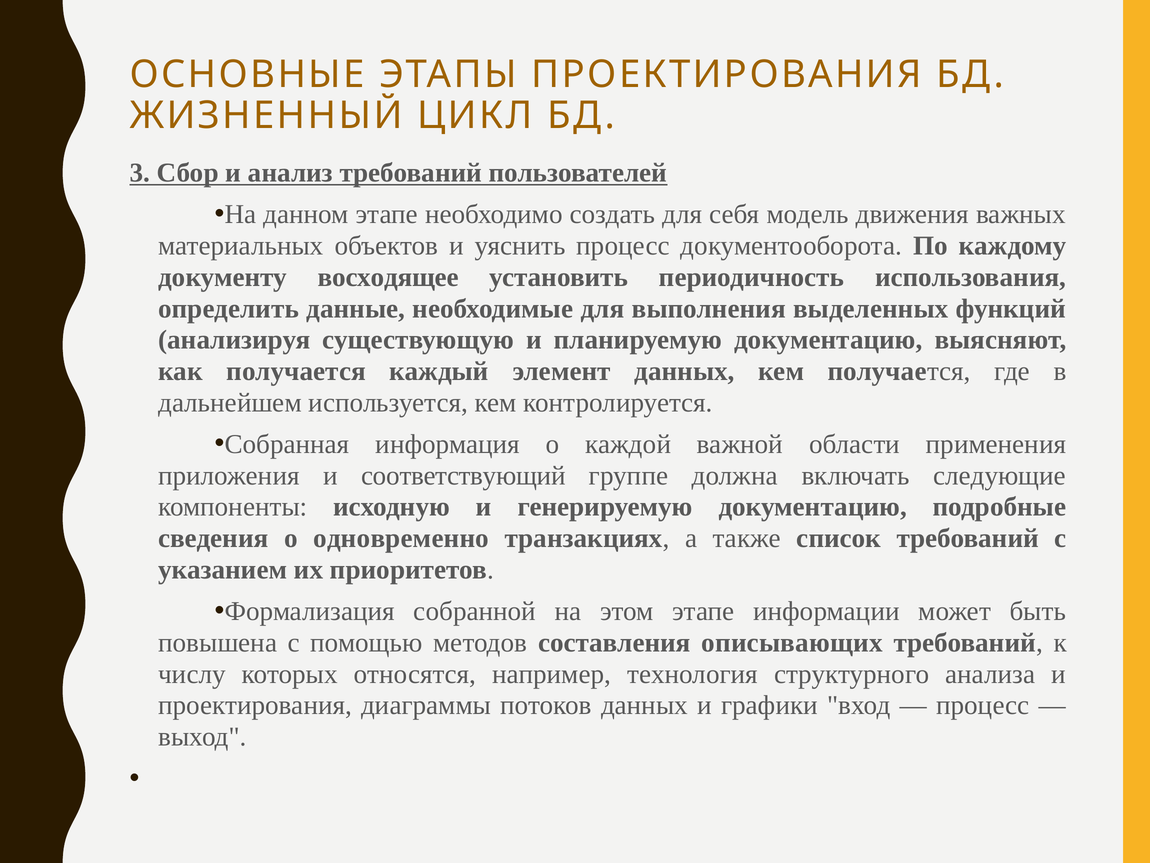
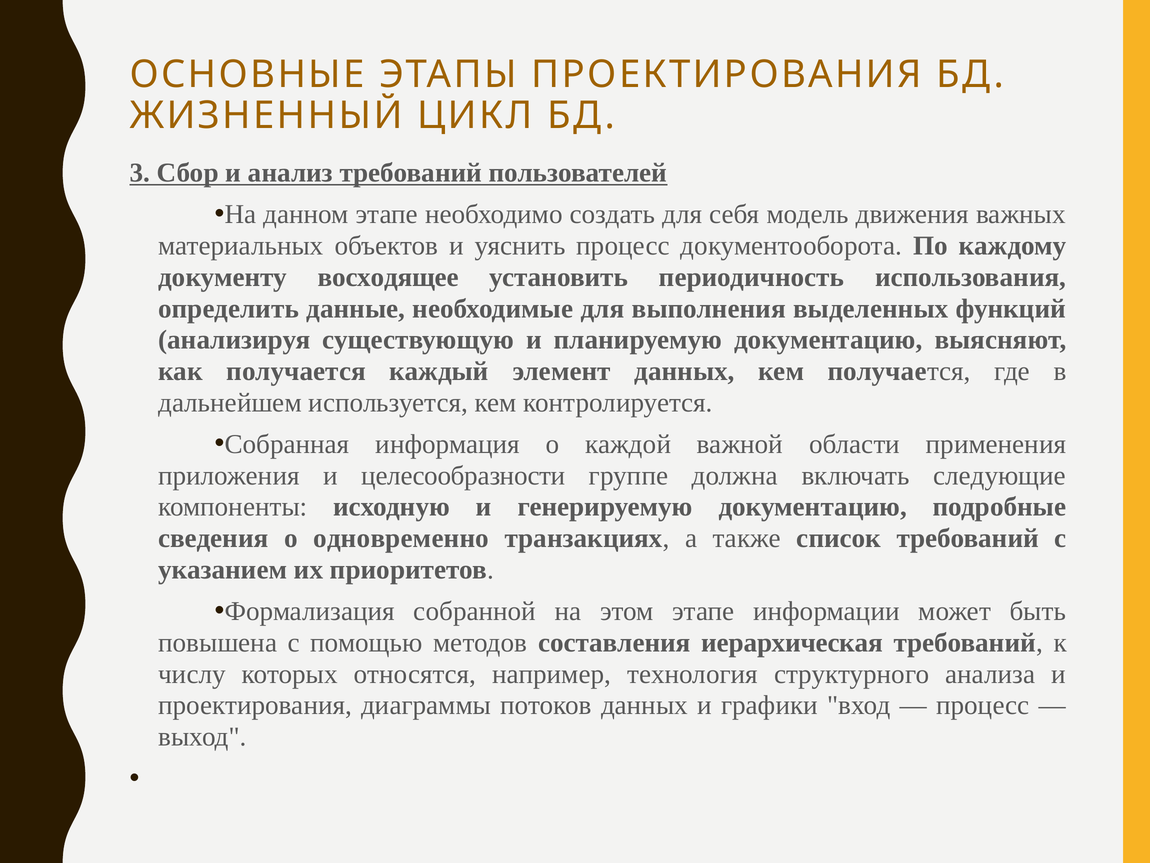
соответствующий: соответствующий -> целесообразности (463, 475)
описывающих: описывающих -> иерархическая (792, 642)
